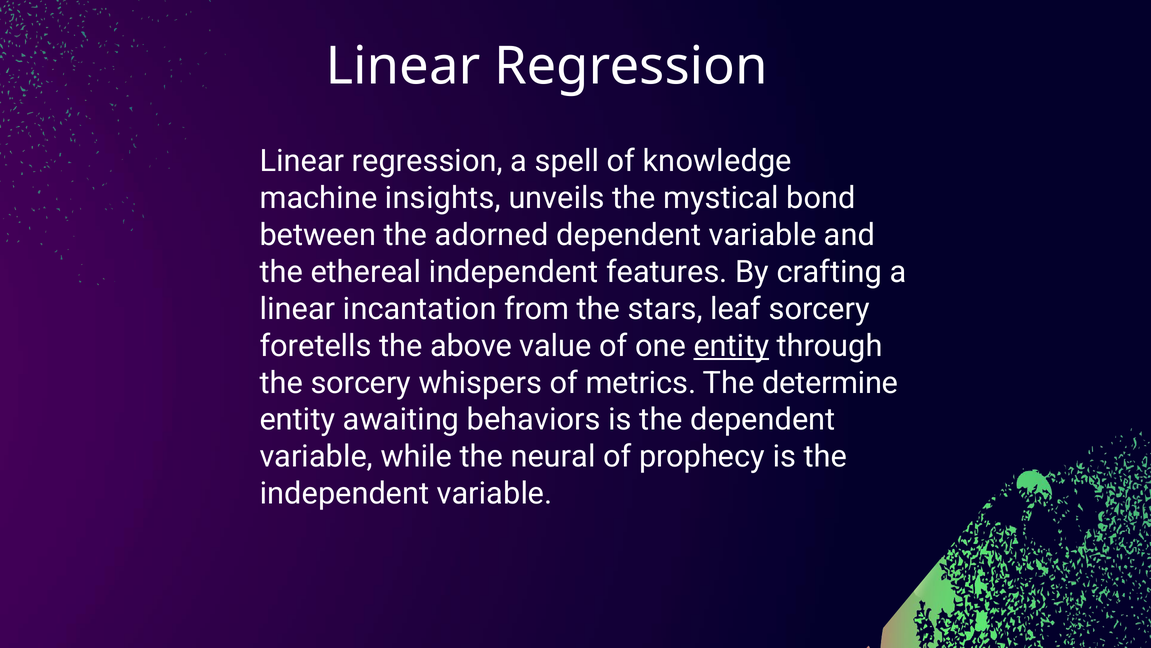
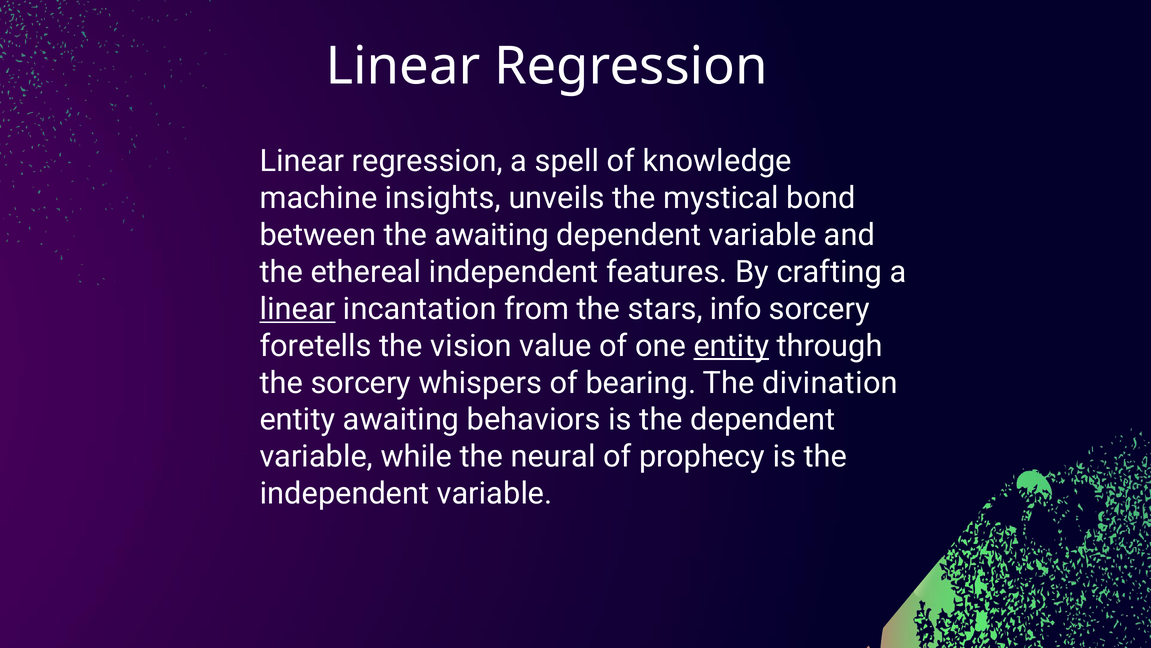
the adorned: adorned -> awaiting (492, 235)
linear underline: none -> present (297, 309)
leaf: leaf -> info (736, 309)
above: above -> vision (471, 346)
metrics: metrics -> bearing (641, 383)
determine: determine -> divination (830, 383)
